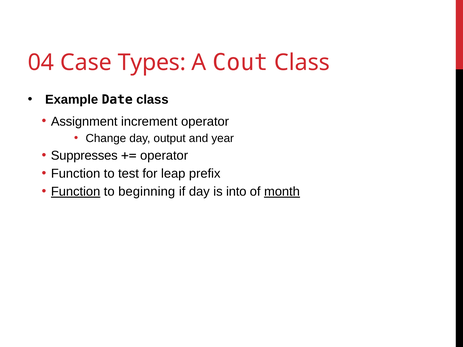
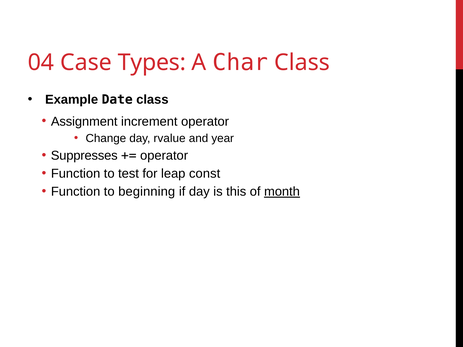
Cout: Cout -> Char (240, 63)
output: output -> rvalue (170, 138)
prefix: prefix -> const (205, 174)
Function underline: present -> none (76, 192)
into: into -> this (236, 192)
